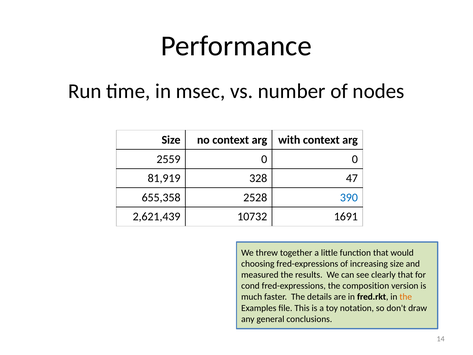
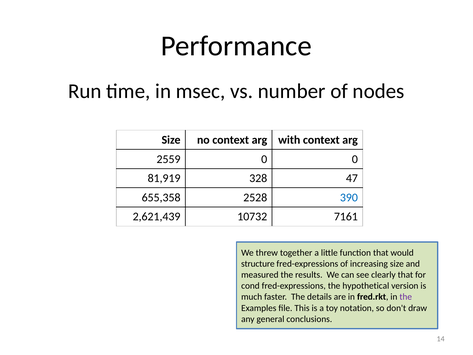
1691: 1691 -> 7161 (346, 217)
choosing: choosing -> structure (258, 264)
composition: composition -> hypothetical (366, 286)
the colour: orange -> purple (406, 297)
